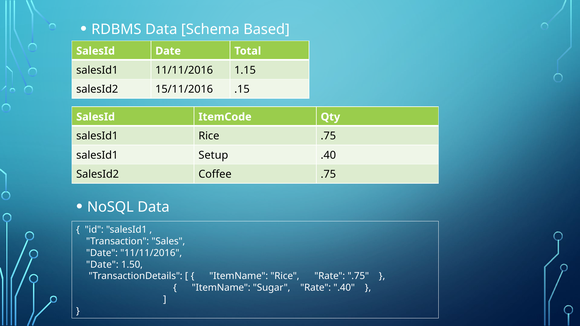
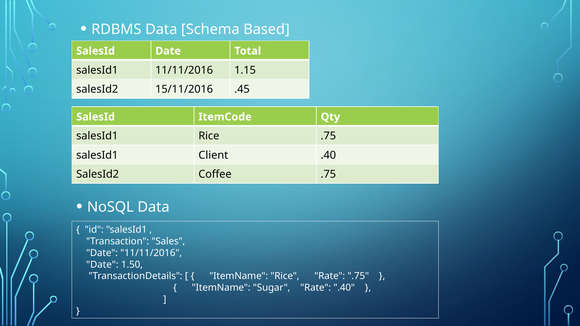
.15: .15 -> .45 (242, 89)
Setup: Setup -> Client (213, 155)
